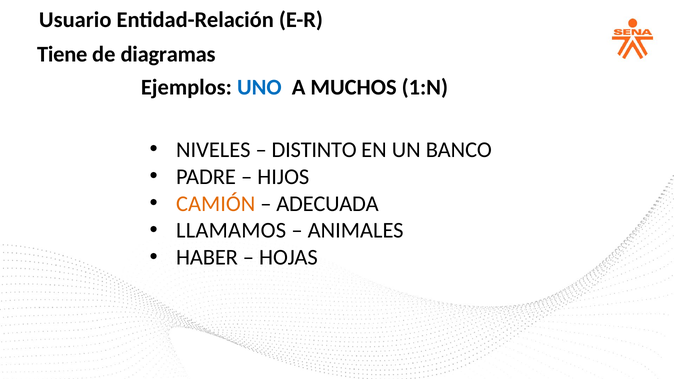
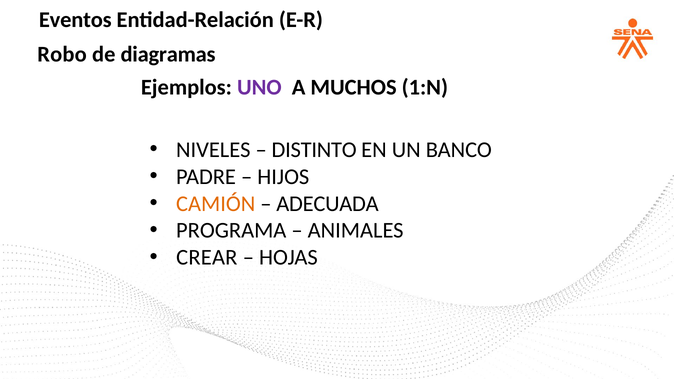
Usuario: Usuario -> Eventos (75, 20)
Tiene: Tiene -> Robo (62, 54)
UNO colour: blue -> purple (259, 87)
LLAMAMOS: LLAMAMOS -> PROGRAMA (231, 231)
HABER: HABER -> CREAR (207, 258)
